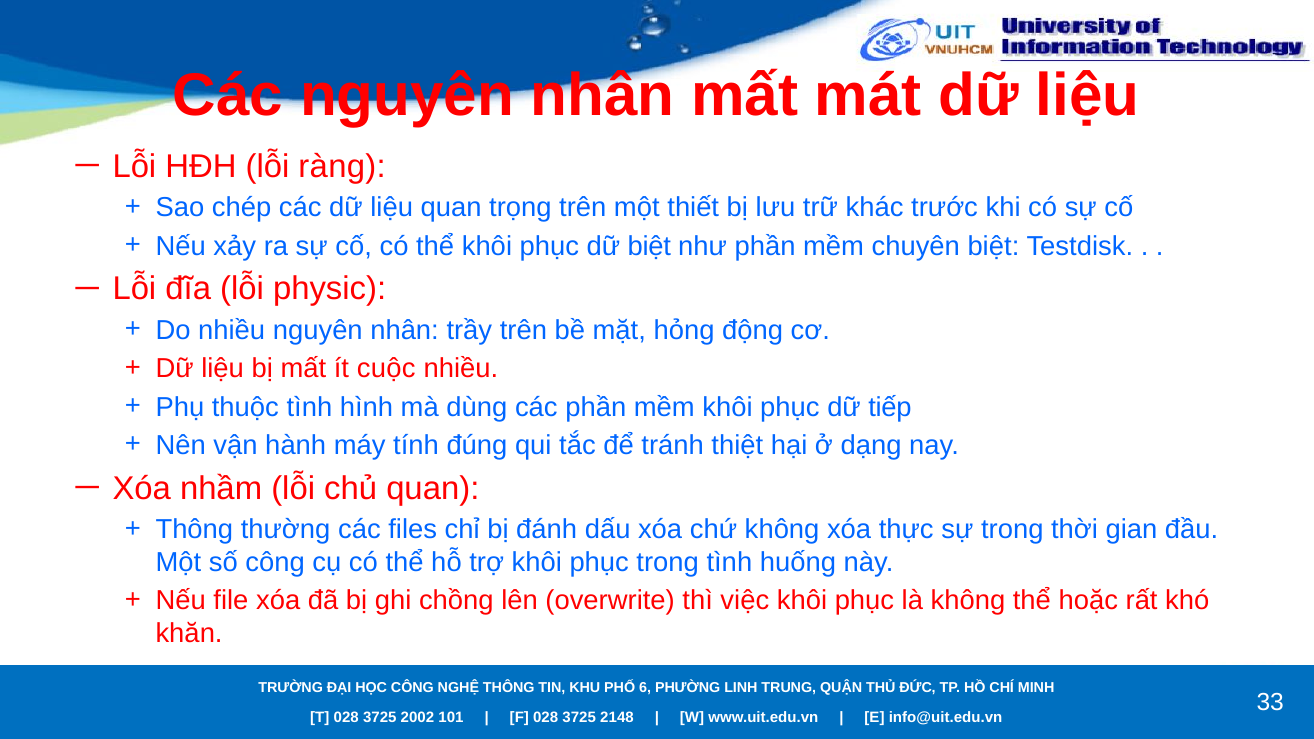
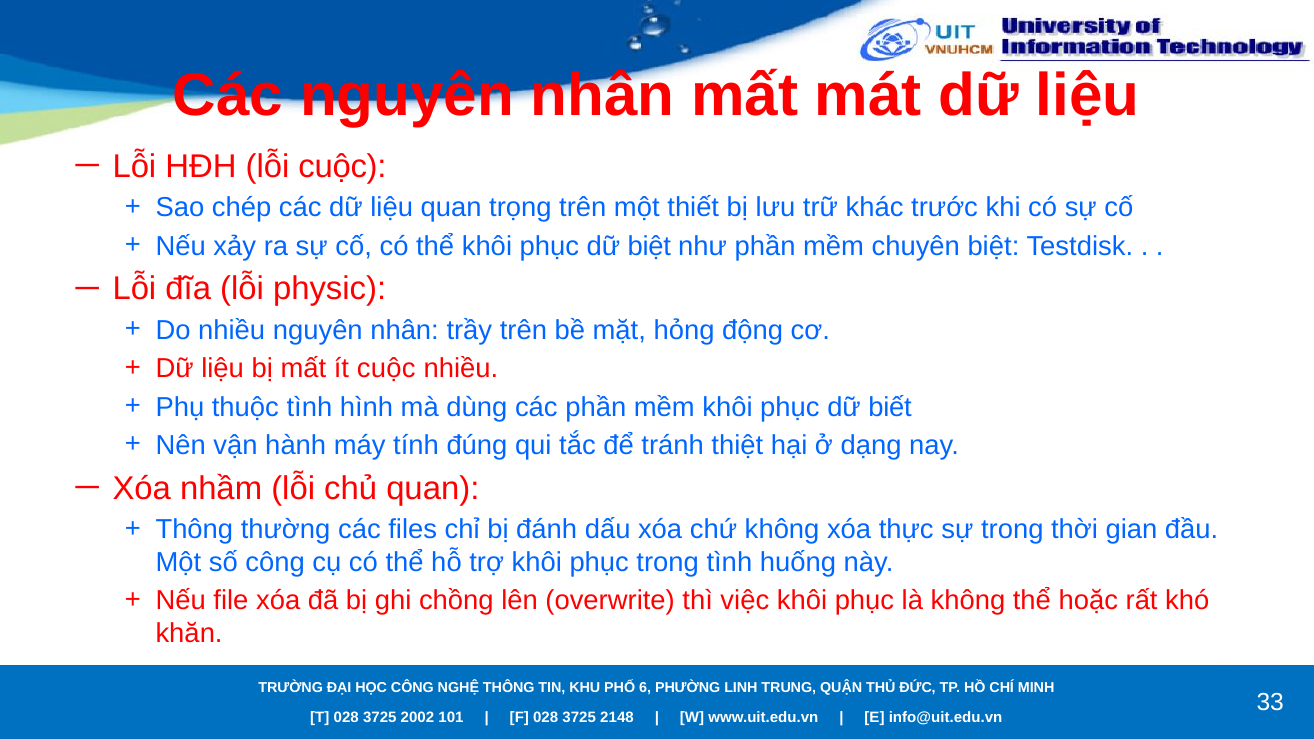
lỗi ràng: ràng -> cuộc (342, 167)
tiếp: tiếp -> biết (890, 407)
